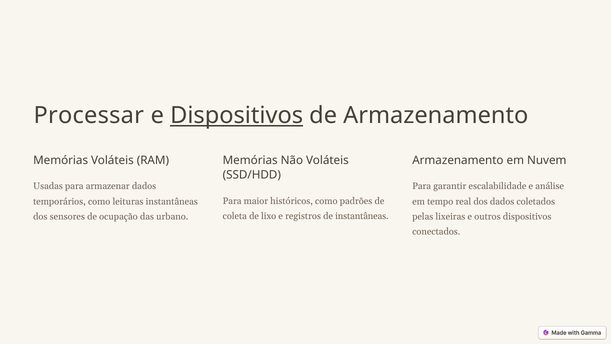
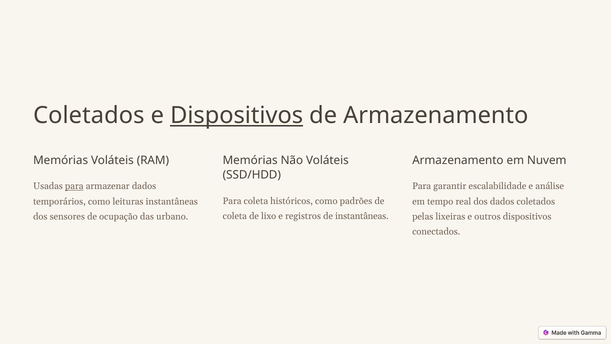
Processar: Processar -> Coletados (89, 115)
para underline: none -> present (74, 186)
Para maior: maior -> coleta (256, 201)
